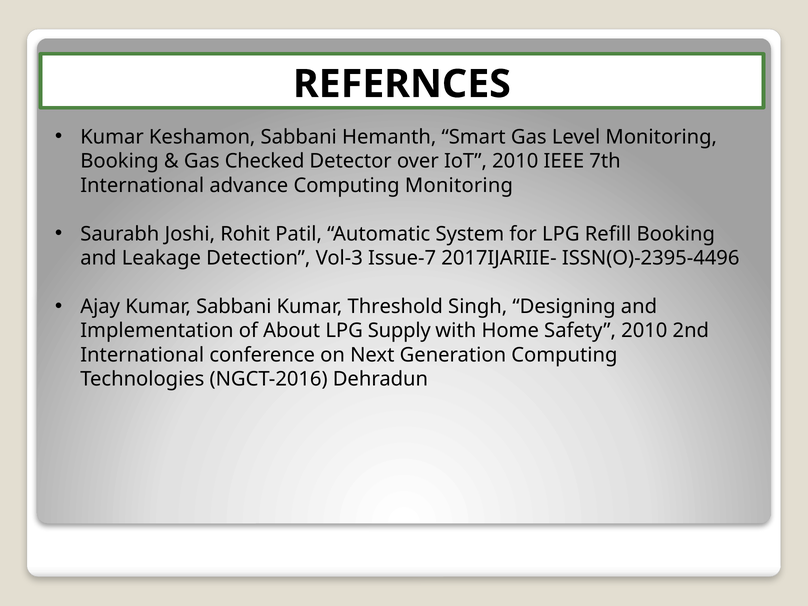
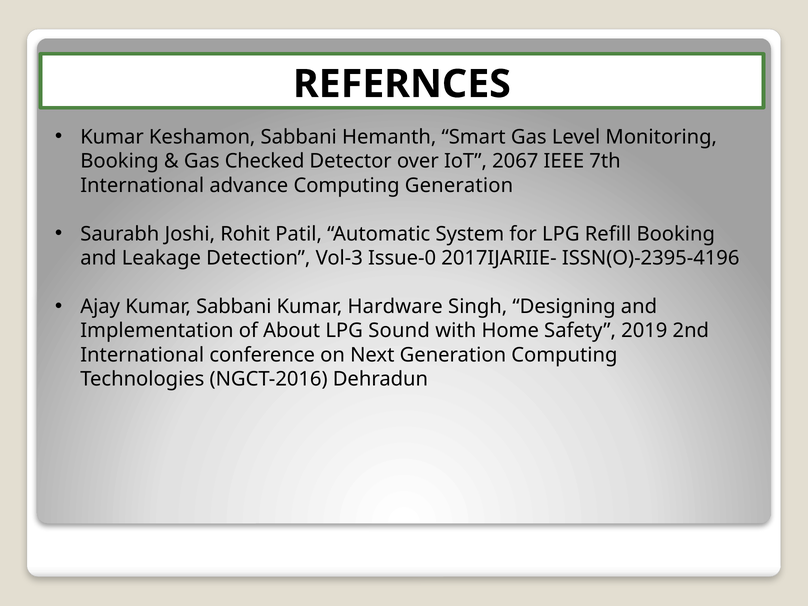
IoT 2010: 2010 -> 2067 (515, 161)
Computing Monitoring: Monitoring -> Generation (459, 185)
Issue-7: Issue-7 -> Issue-0 (402, 258)
ISSN(O)-2395-4496: ISSN(O)-2395-4496 -> ISSN(O)-2395-4196 (651, 258)
Threshold: Threshold -> Hardware (395, 307)
Supply: Supply -> Sound (399, 331)
Safety 2010: 2010 -> 2019 (644, 331)
